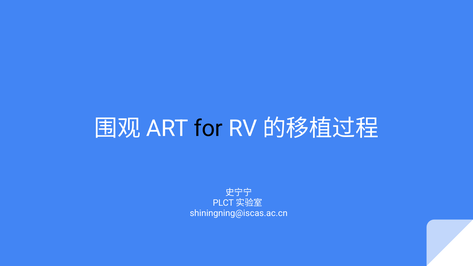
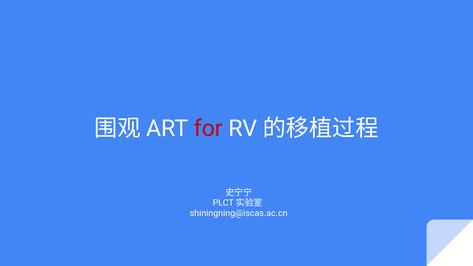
for colour: black -> red (208, 128)
